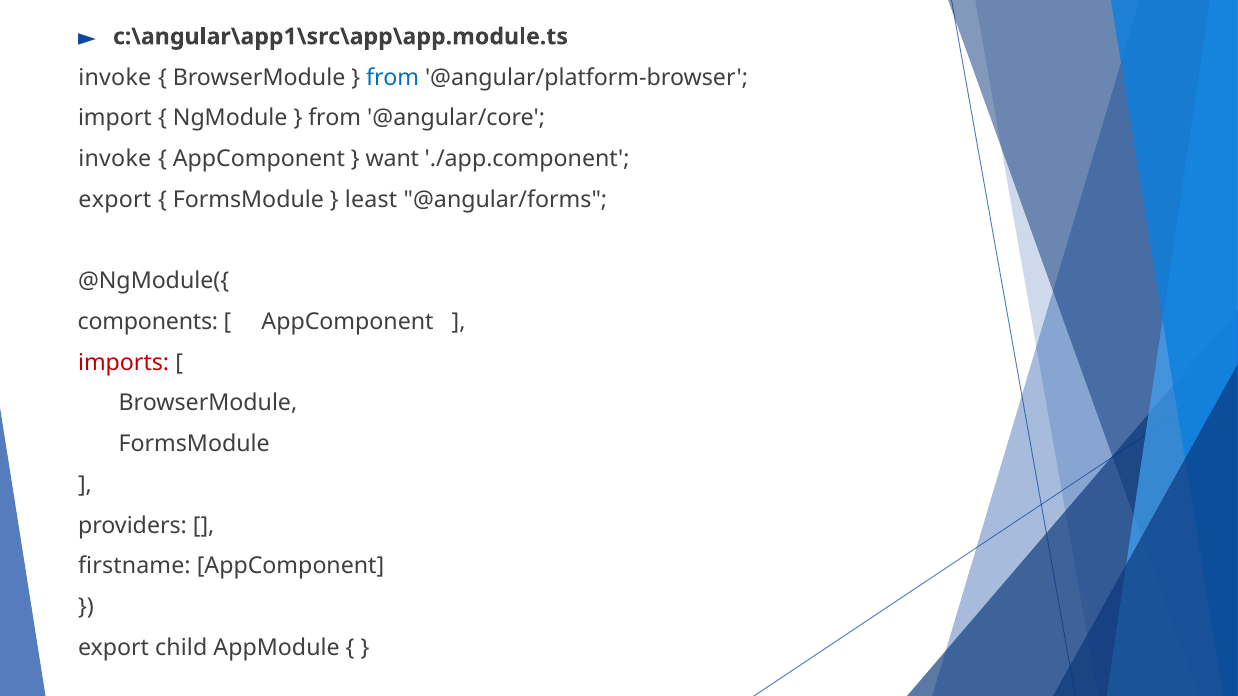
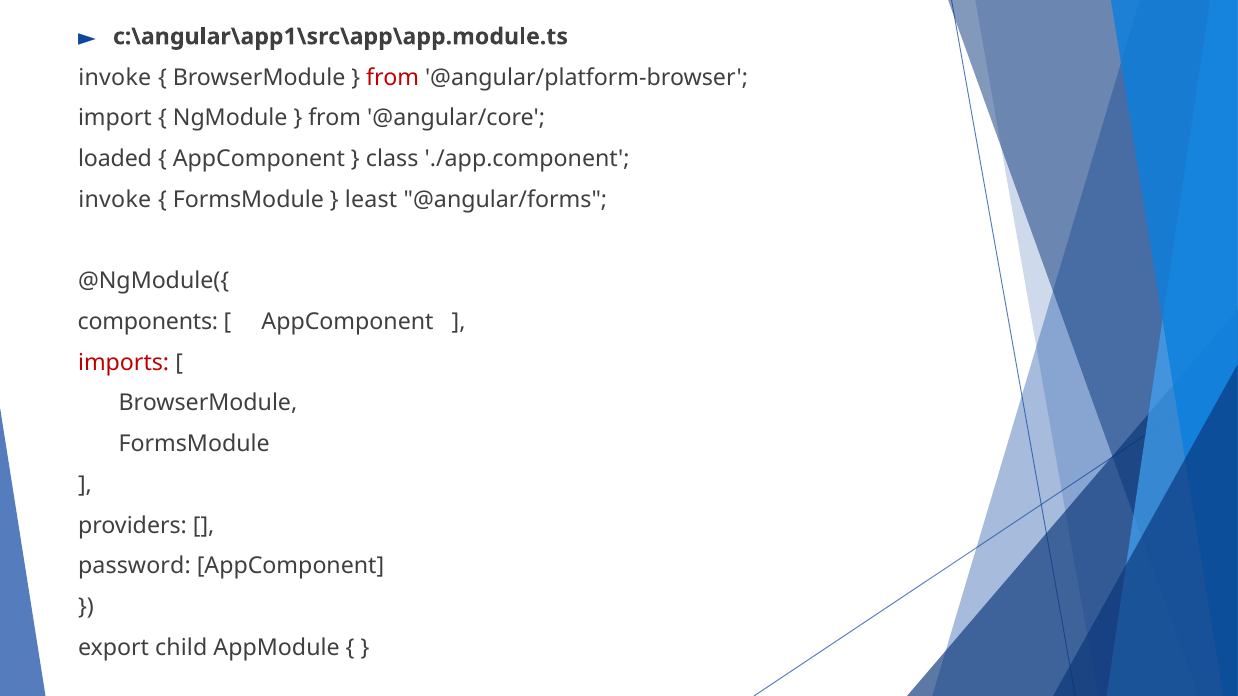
from colour: blue -> red (393, 77)
invoke: invoke -> loaded (115, 159)
want: want -> class (392, 159)
export: export -> invoke (115, 200)
firstname: firstname -> password (134, 567)
